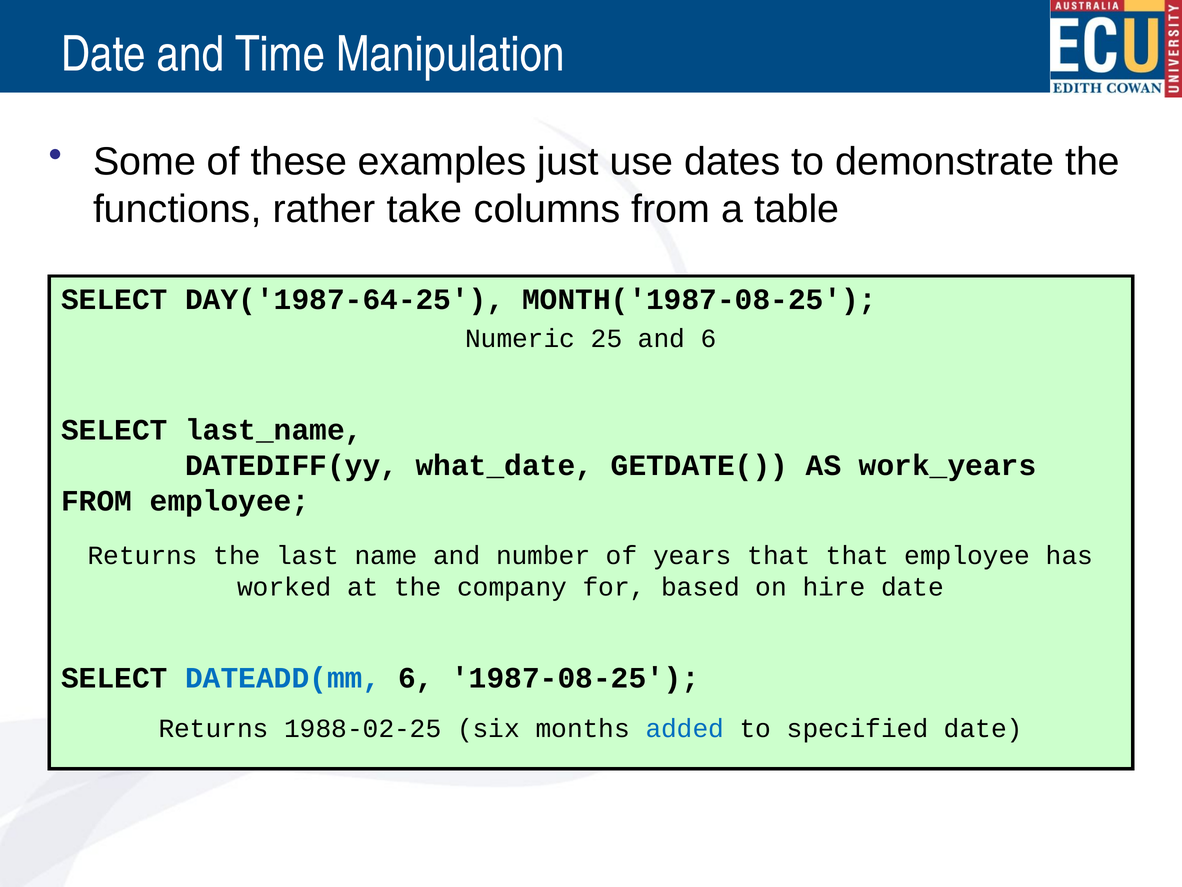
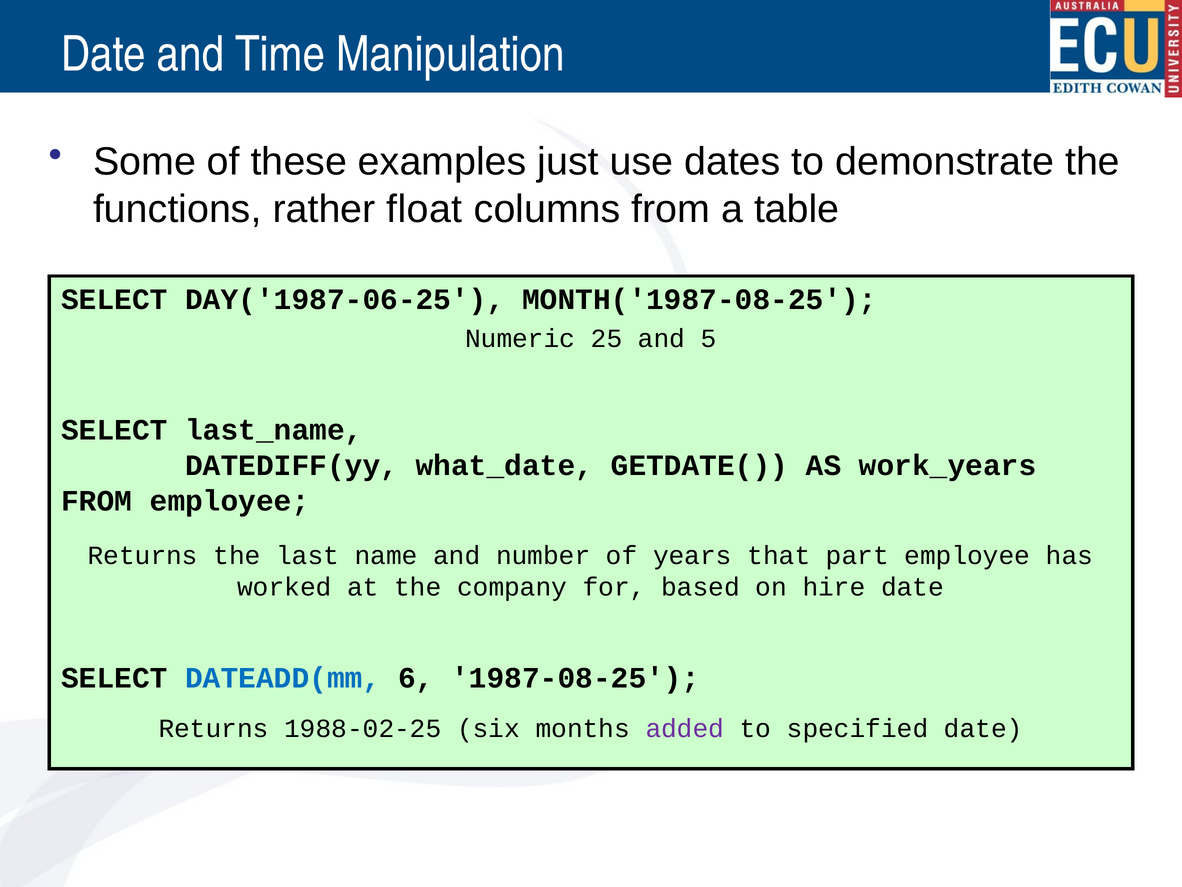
take: take -> float (424, 209)
DAY('1987-64-25: DAY('1987-64-25 -> DAY('1987-06-25 (345, 300)
and 6: 6 -> 5 (709, 339)
that that: that -> part (857, 555)
added colour: blue -> purple (685, 728)
